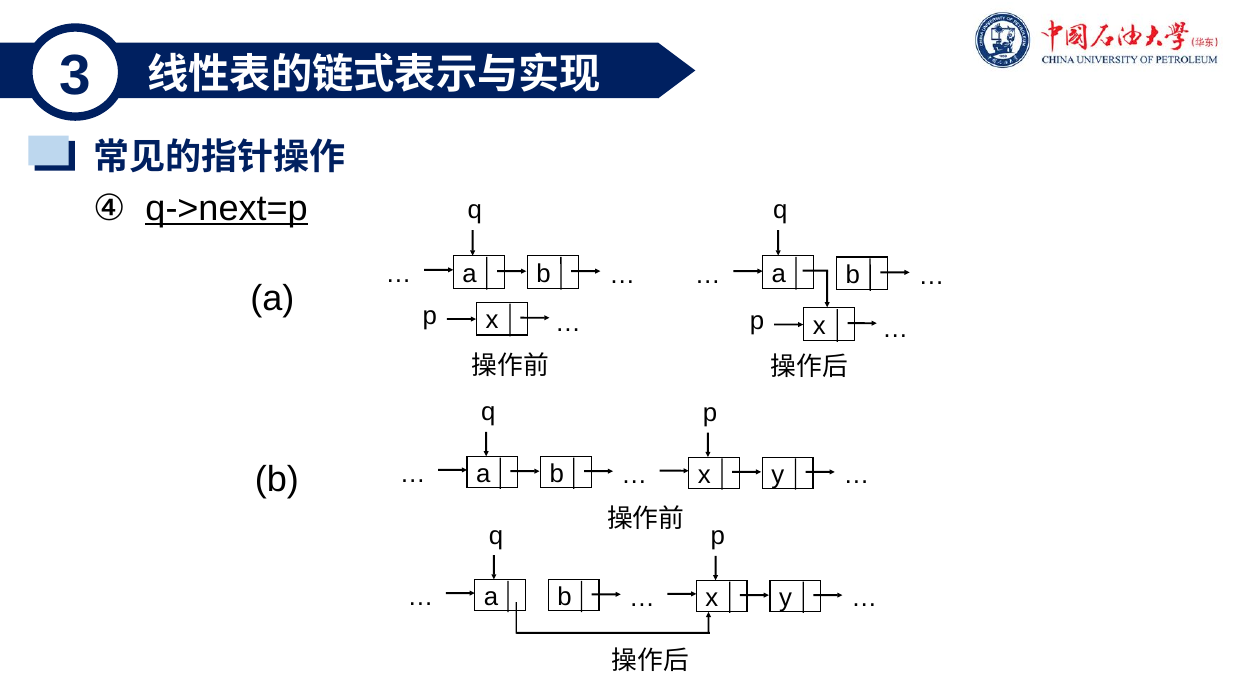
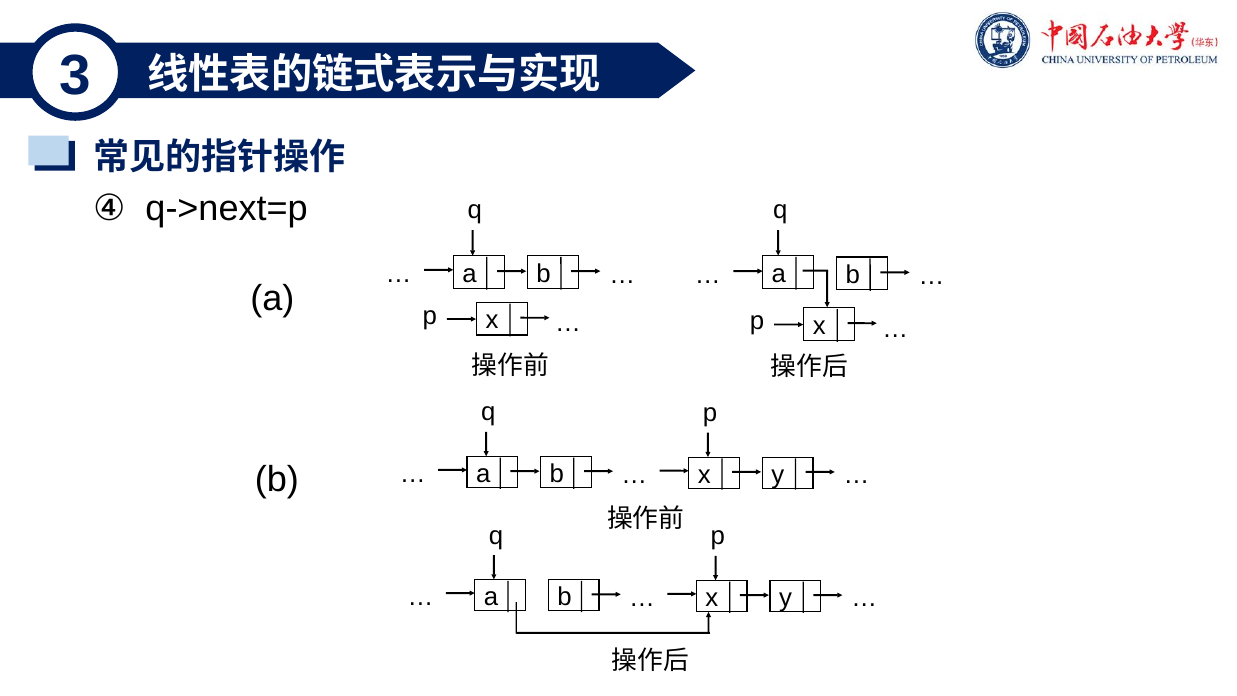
q->next=p underline: present -> none (227, 209)
